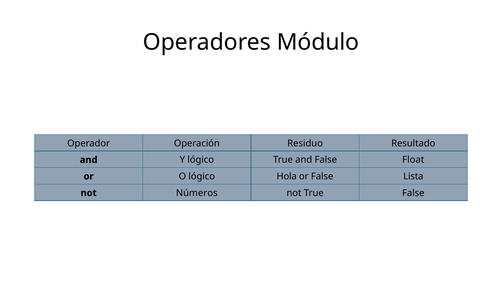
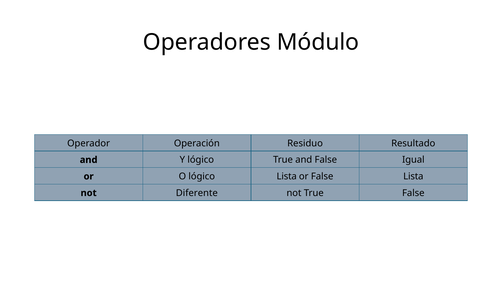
Float: Float -> Igual (413, 160)
lógico Hola: Hola -> Lista (287, 177)
Números: Números -> Diferente (197, 193)
